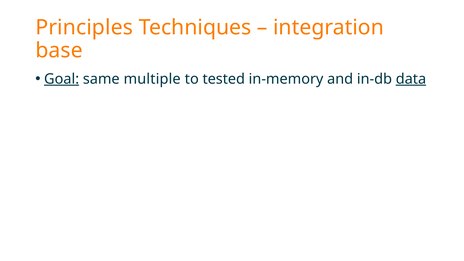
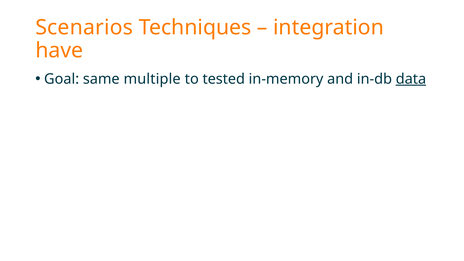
Principles: Principles -> Scenarios (84, 27)
base: base -> have (59, 50)
Goal underline: present -> none (62, 79)
